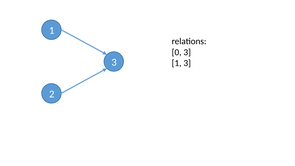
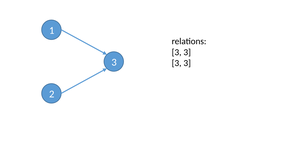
0: 0 -> 3 (177, 52)
1: 1 -> 3 (177, 63)
